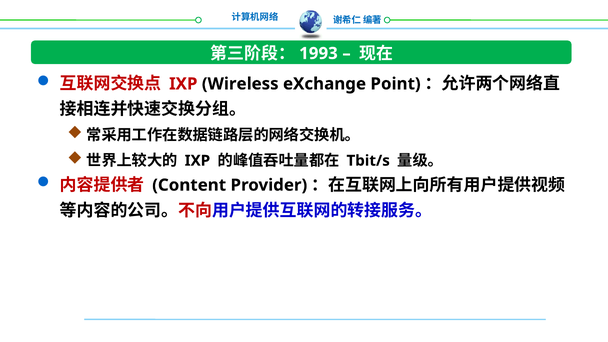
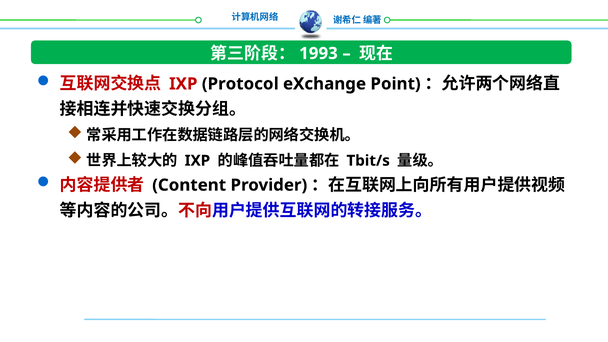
Wireless: Wireless -> Protocol (240, 84)
